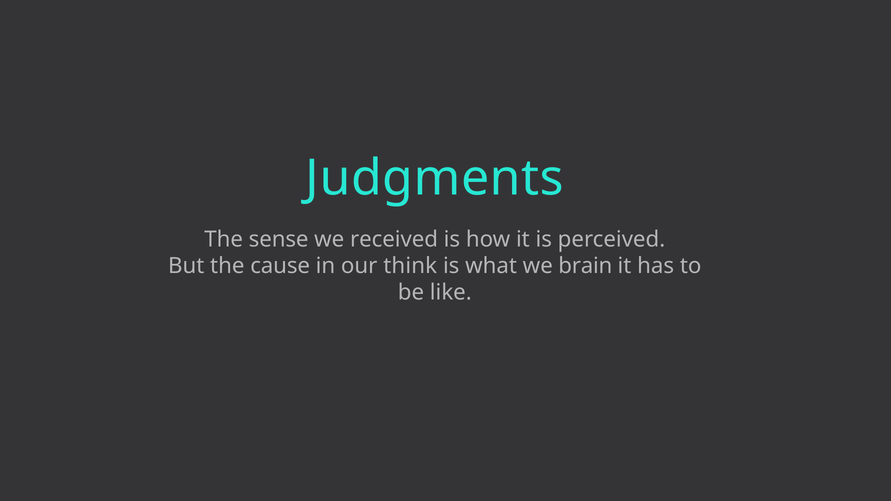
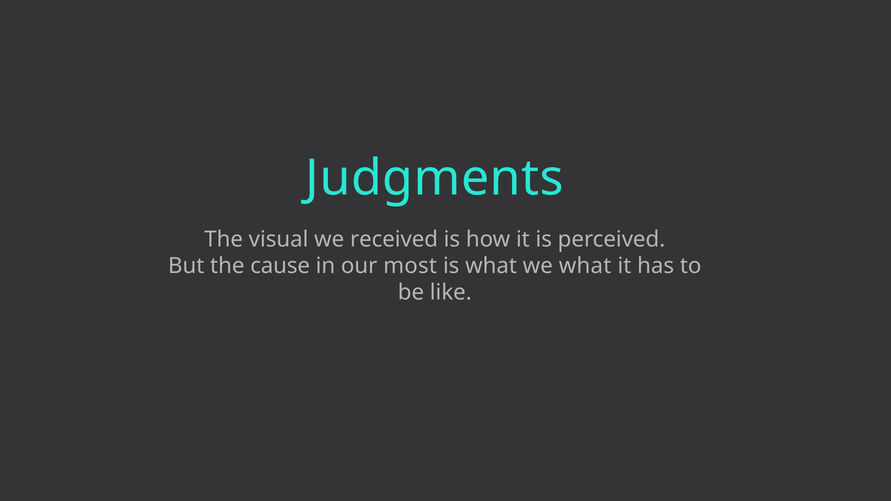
sense: sense -> visual (279, 239)
think: think -> most (410, 266)
we brain: brain -> what (585, 266)
